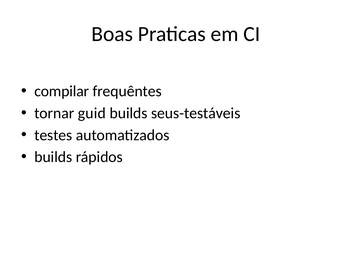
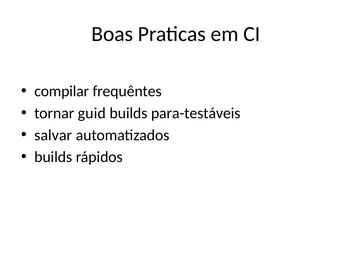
seus-testáveis: seus-testáveis -> para-testáveis (196, 113)
testes: testes -> salvar (53, 135)
